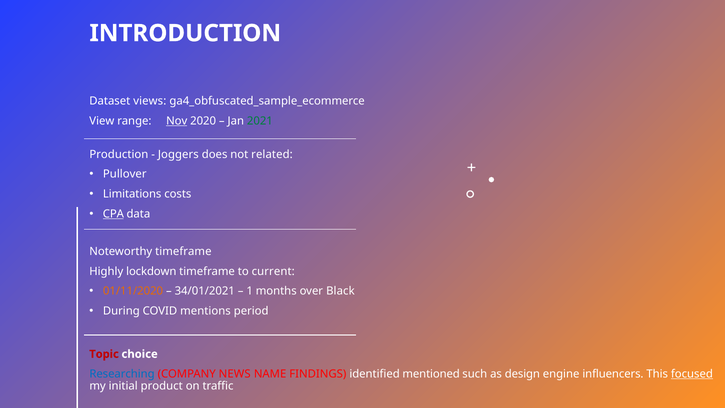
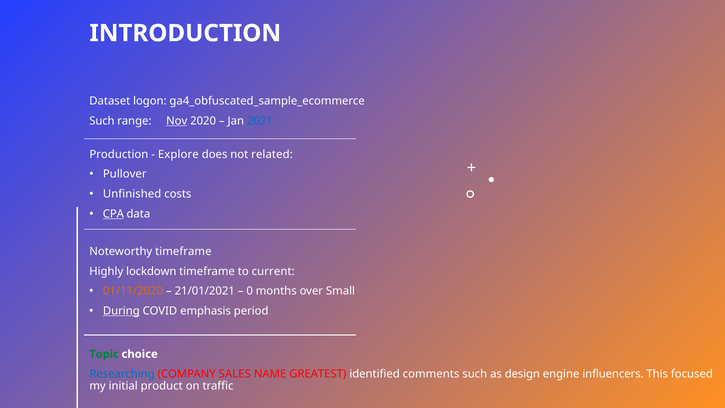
views: views -> logon (150, 101)
View: View -> Such (102, 121)
2021 colour: green -> blue (260, 121)
Joggers: Joggers -> Explore (178, 154)
Limitations: Limitations -> Unfinished (132, 194)
34/01/2021: 34/01/2021 -> 21/01/2021 (205, 291)
1: 1 -> 0 (250, 291)
Black: Black -> Small (340, 291)
During underline: none -> present (121, 311)
mentions: mentions -> emphasis (206, 311)
Topic colour: red -> green (104, 354)
NEWS: NEWS -> SALES (235, 374)
FINDINGS: FINDINGS -> GREATEST (318, 374)
mentioned: mentioned -> comments (431, 374)
focused underline: present -> none (692, 374)
